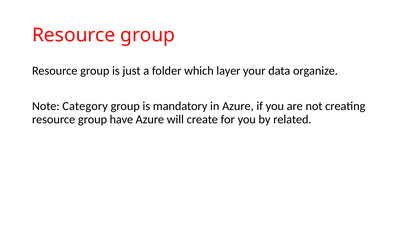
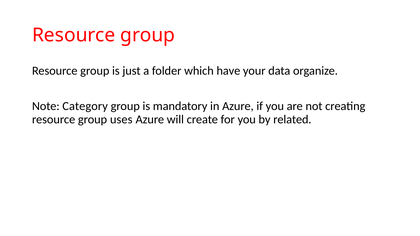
layer: layer -> have (228, 71)
have: have -> uses (121, 119)
